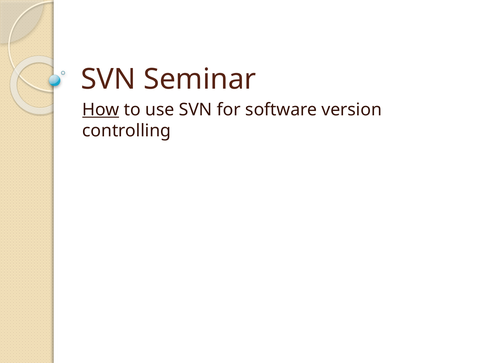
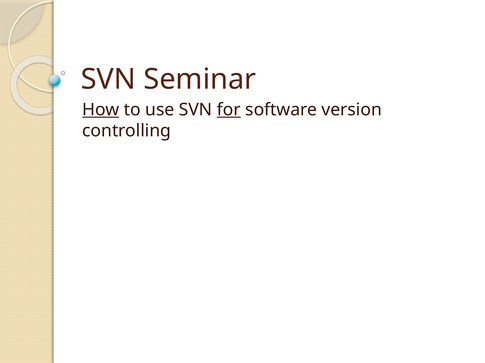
for underline: none -> present (229, 110)
